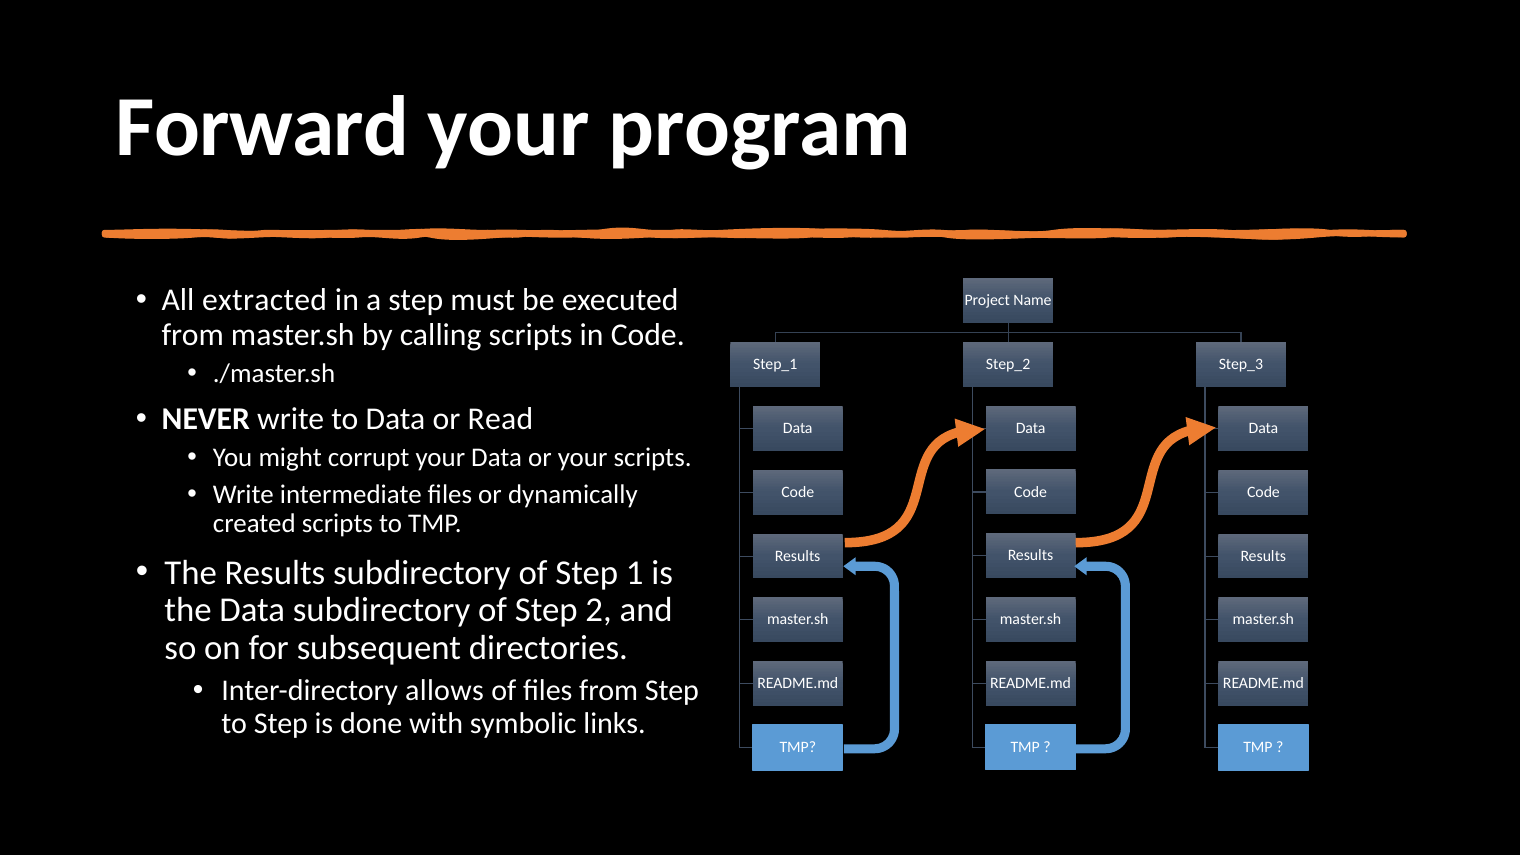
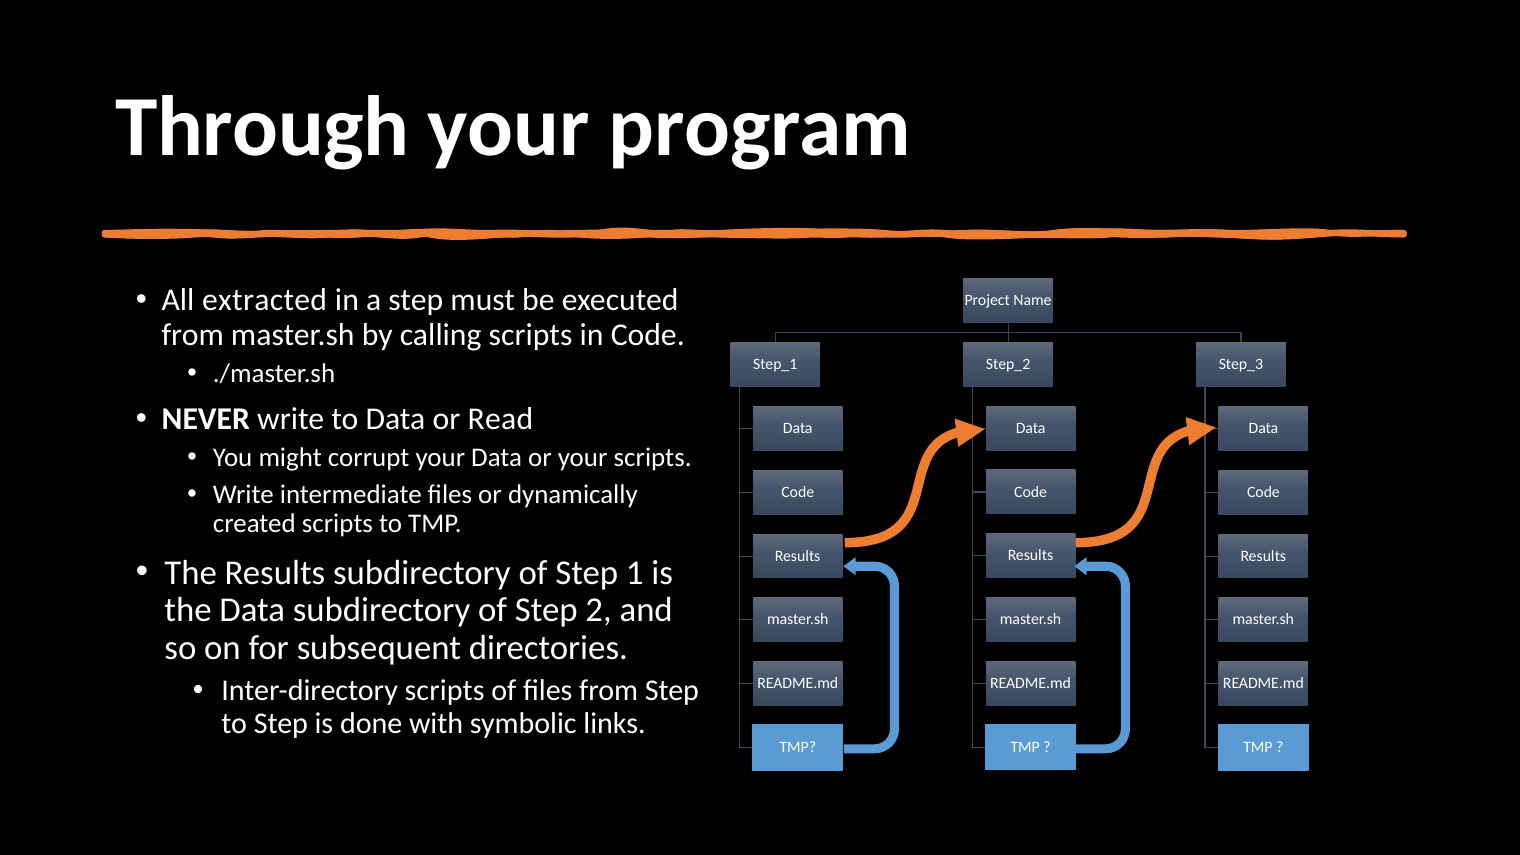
Forward: Forward -> Through (263, 128)
Inter-directory allows: allows -> scripts (445, 691)
